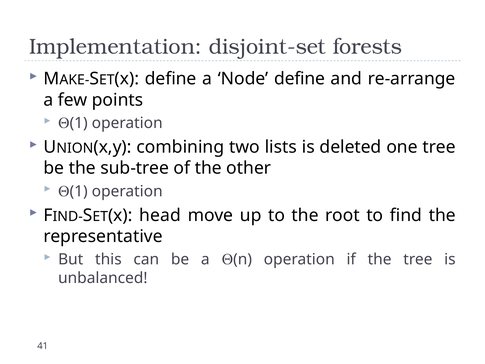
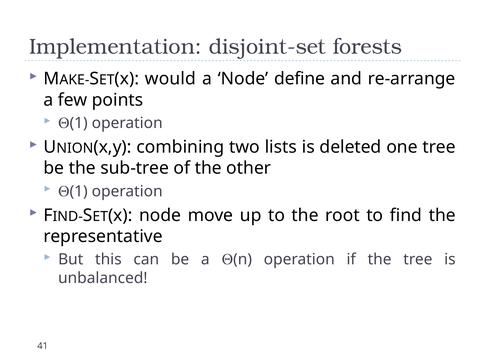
define: define -> would (171, 79)
head: head -> node (160, 215)
